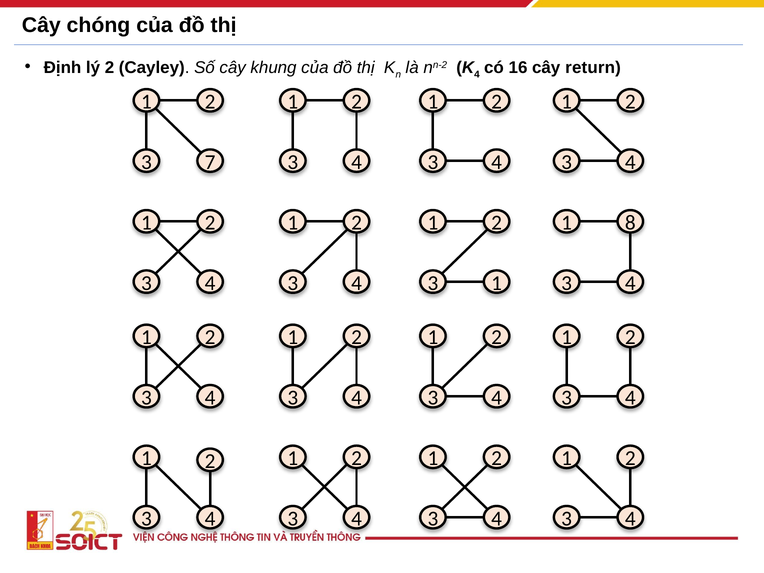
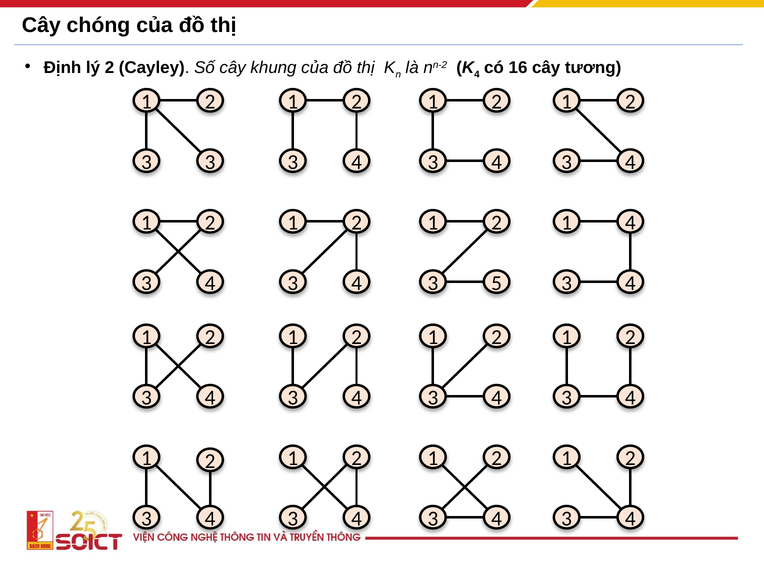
return: return -> tương (593, 68)
3 7: 7 -> 3 (210, 162)
1 8: 8 -> 4 (630, 223)
3 1: 1 -> 5 (497, 283)
